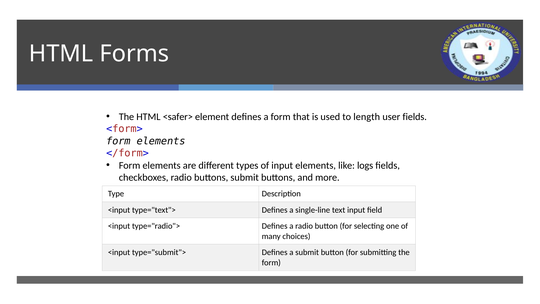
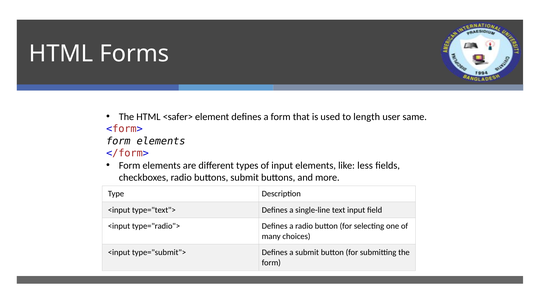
user fields: fields -> same (415, 117)
logs: logs -> less (365, 165)
